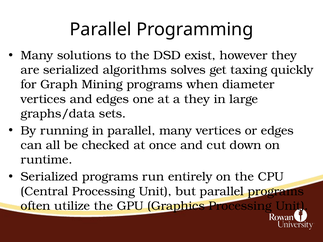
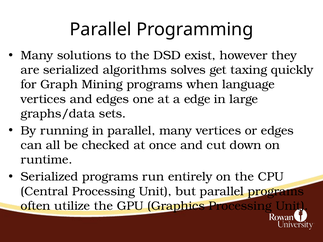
diameter: diameter -> language (248, 85)
a they: they -> edge (197, 99)
